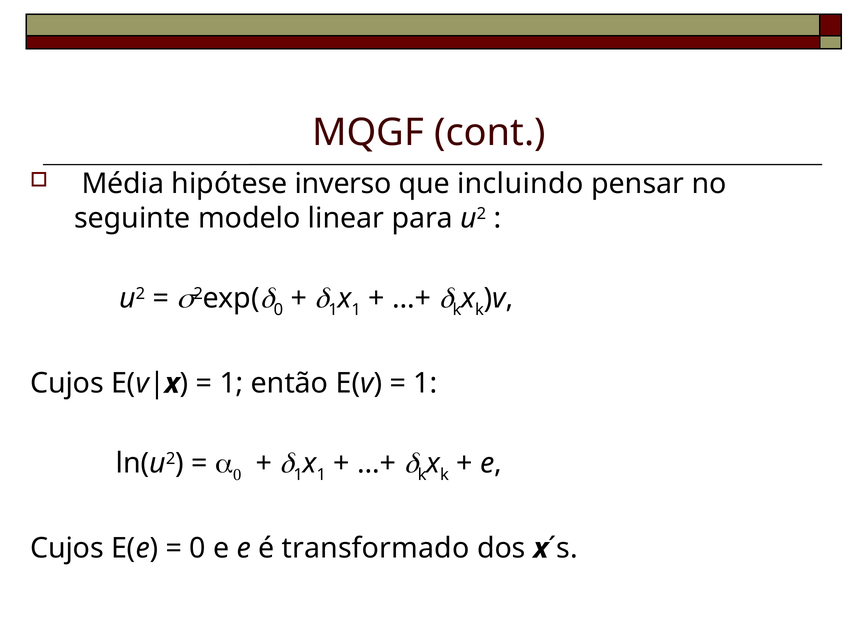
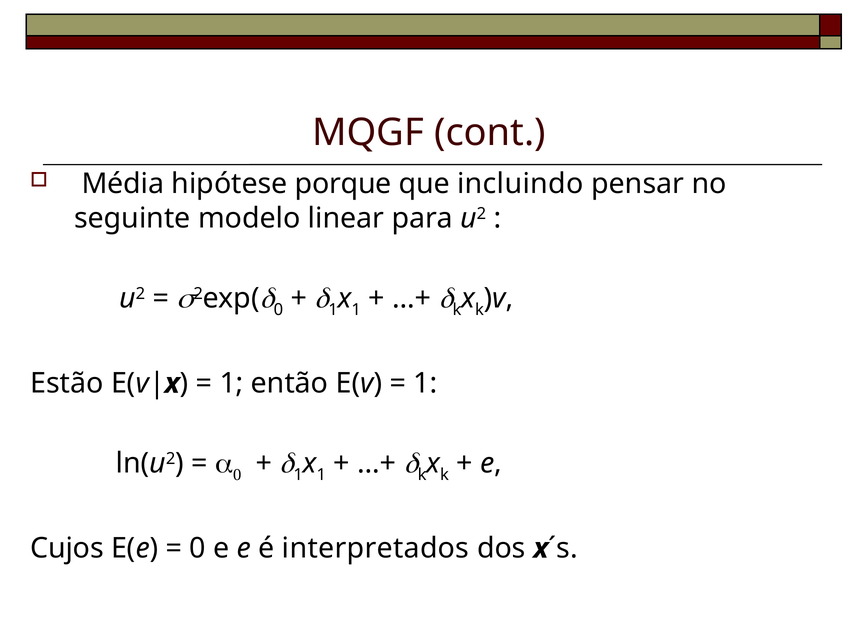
inverso: inverso -> porque (343, 184)
Cujos: Cujos -> Estão (67, 383)
transformado: transformado -> interpretados (376, 548)
